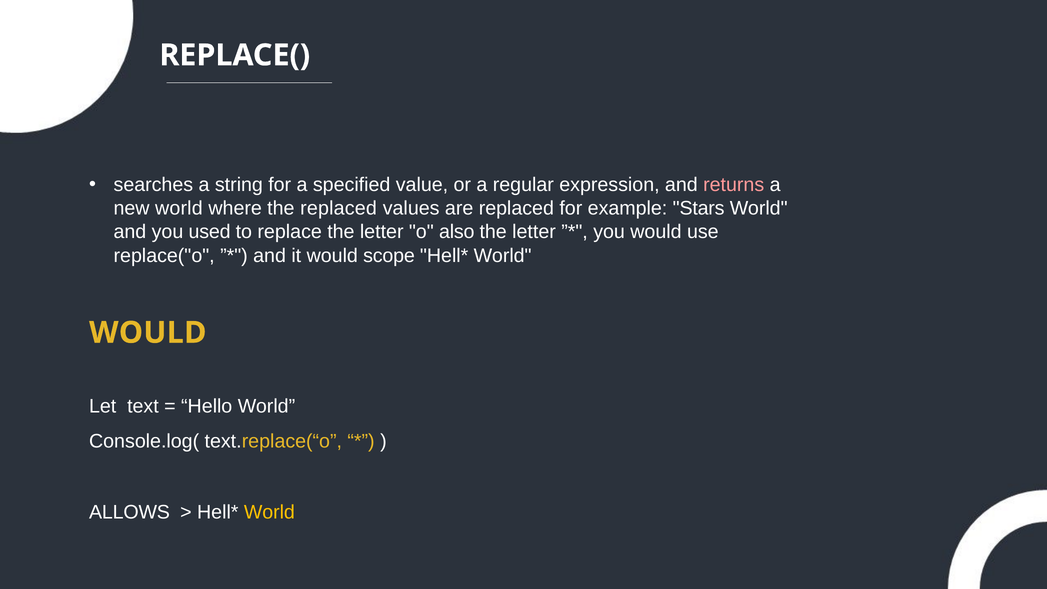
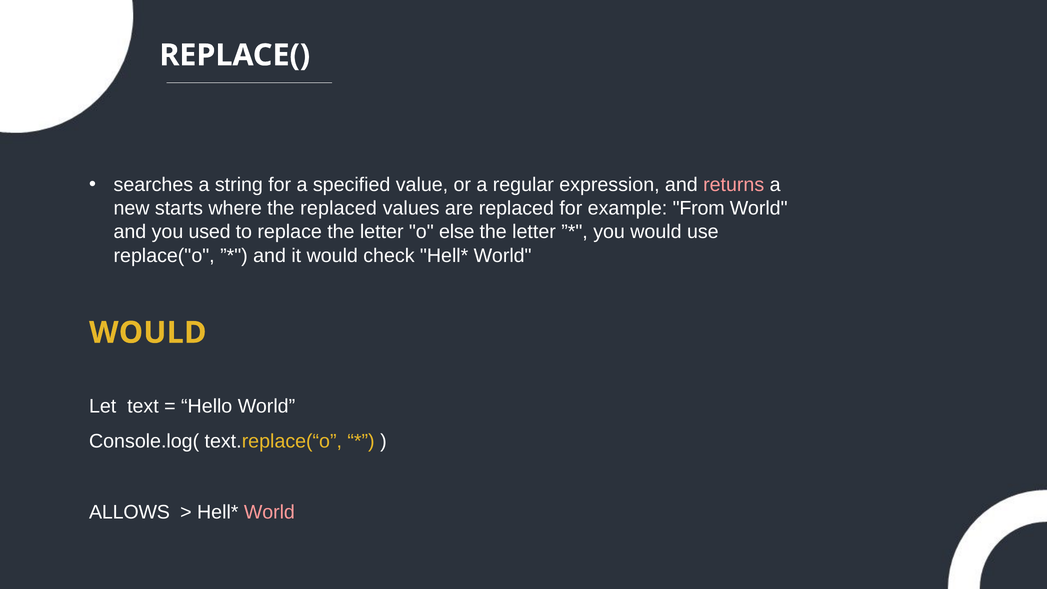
new world: world -> starts (179, 208)
Stars: Stars -> From (699, 208)
also: also -> else (457, 232)
scope: scope -> check (389, 255)
World colour: yellow -> pink (269, 512)
